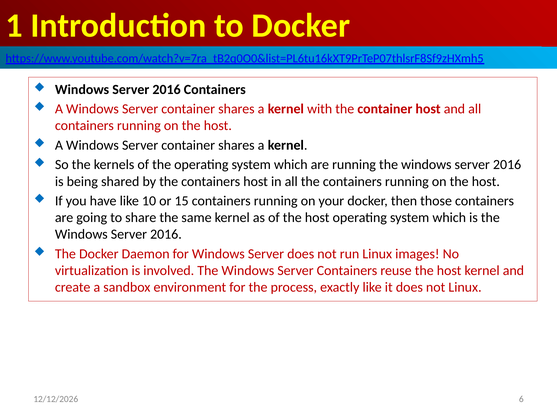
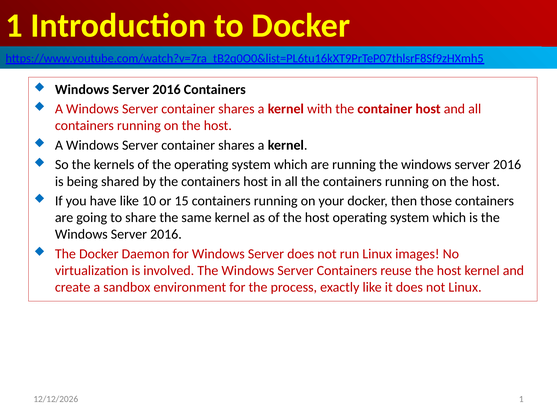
6: 6 -> 1 (521, 399)
